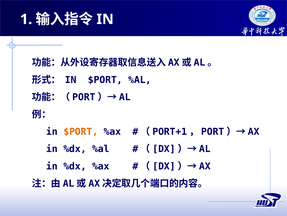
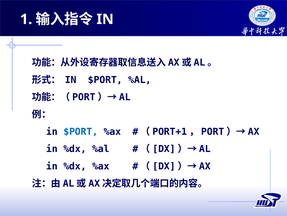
$PORT colour: orange -> blue (81, 131)
